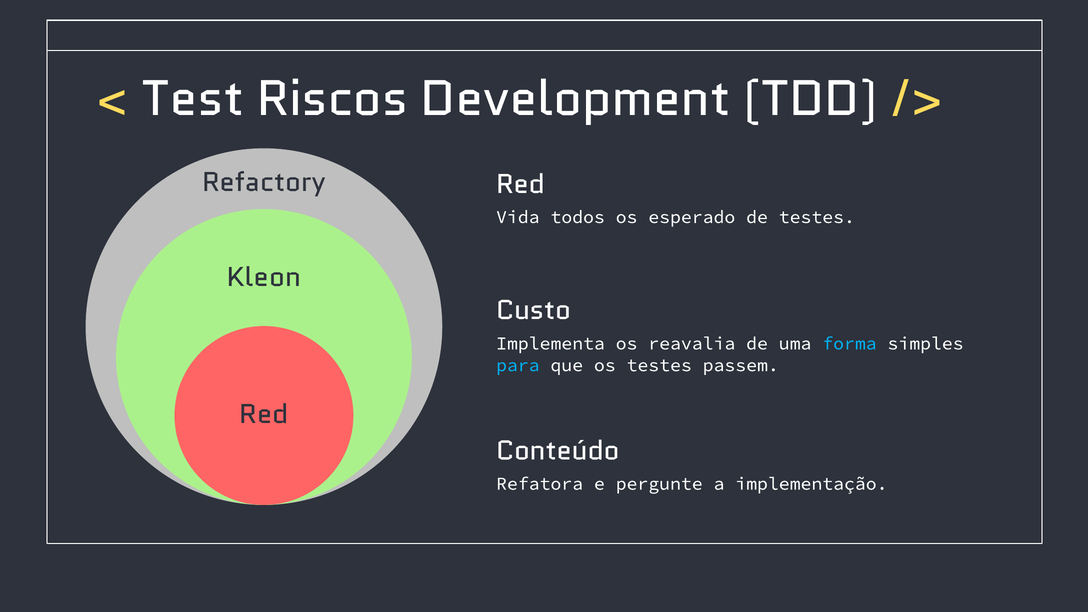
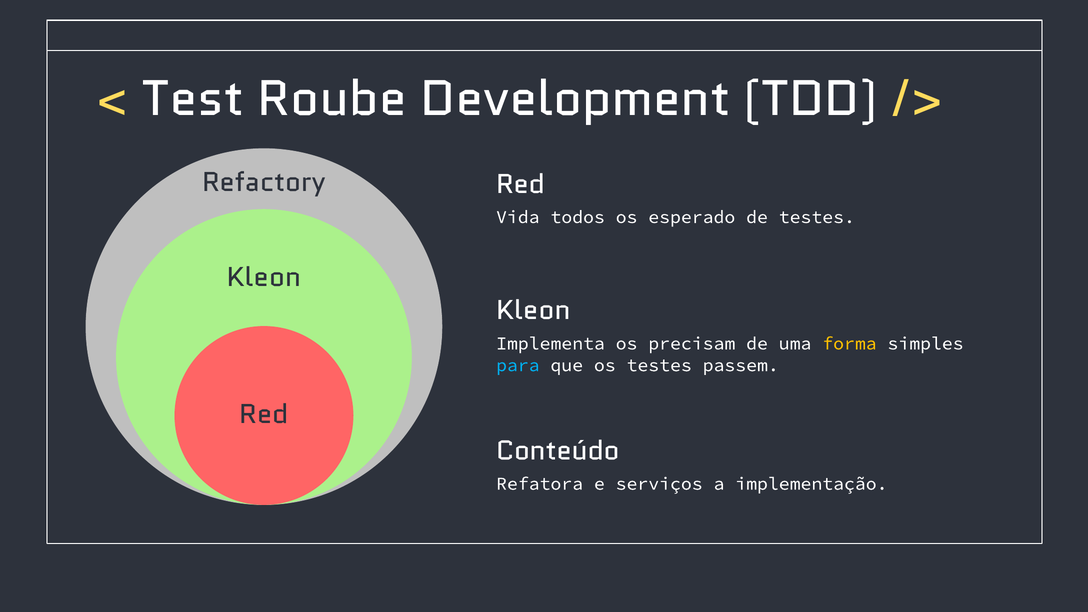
Riscos: Riscos -> Roube (332, 99)
Custo: Custo -> Kleon (533, 311)
reavalia: reavalia -> precisam (692, 343)
forma colour: light blue -> yellow (849, 343)
pergunte: pergunte -> serviços (659, 484)
